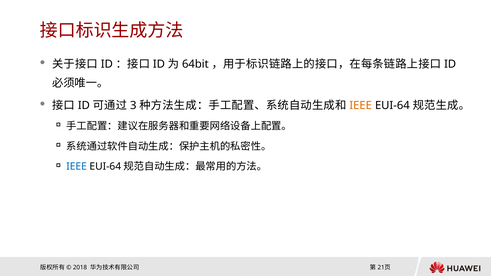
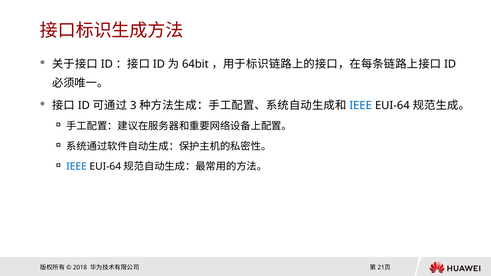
IEEE colour: orange -> blue (361, 105)
